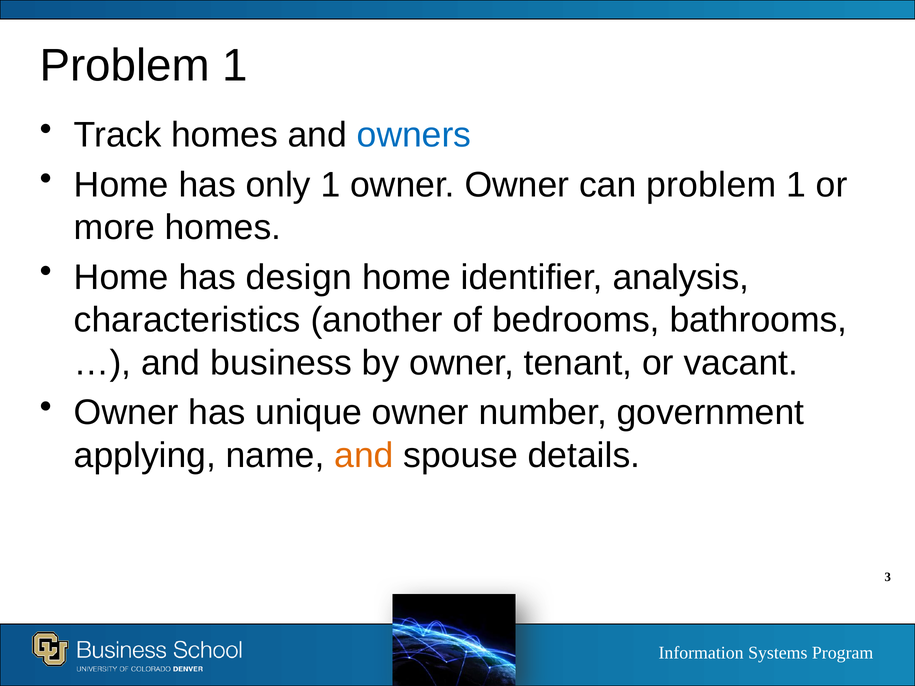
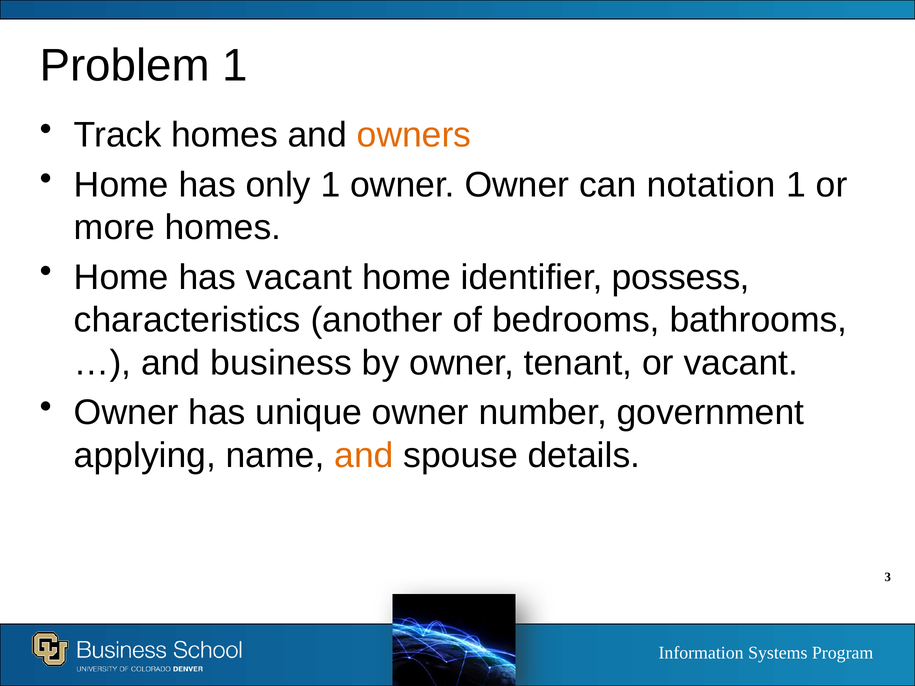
owners colour: blue -> orange (414, 135)
can problem: problem -> notation (711, 185)
has design: design -> vacant (299, 278)
analysis: analysis -> possess (681, 278)
